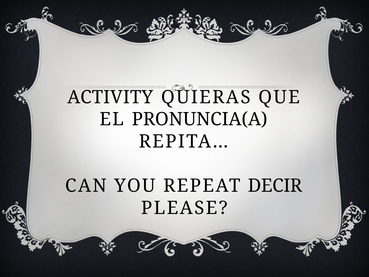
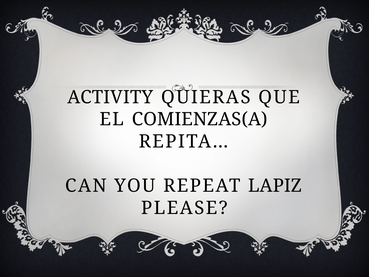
PRONUNCIA(A: PRONUNCIA(A -> COMIENZAS(A (200, 119)
DECIR: DECIR -> LAPIZ (275, 186)
